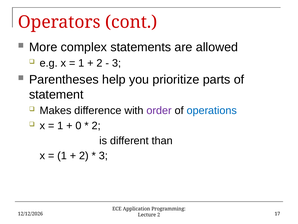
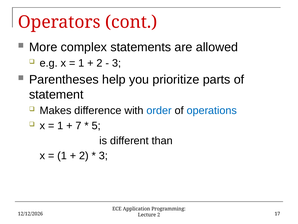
order colour: purple -> blue (159, 110)
0: 0 -> 7 (79, 125)
2: 2 -> 5 (96, 125)
